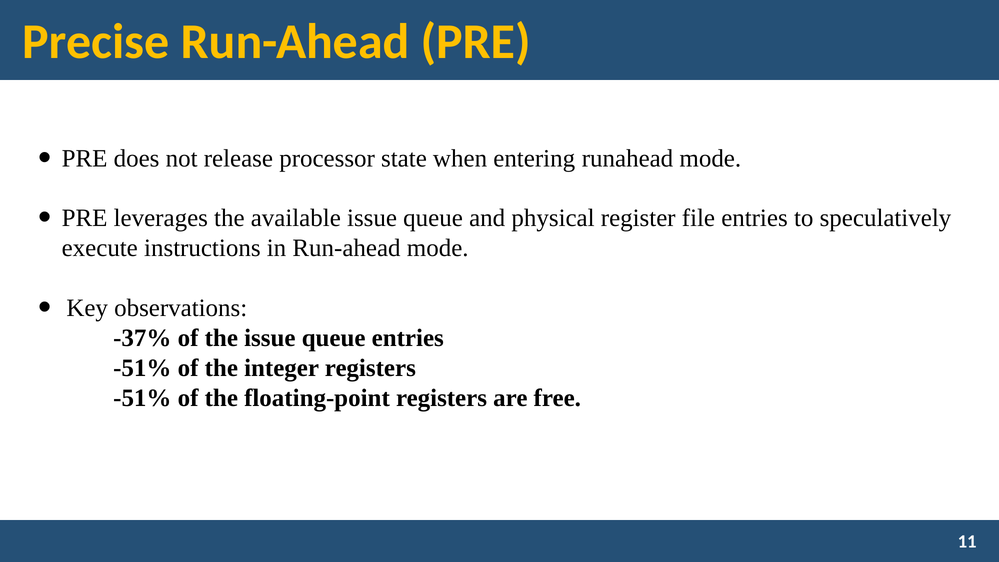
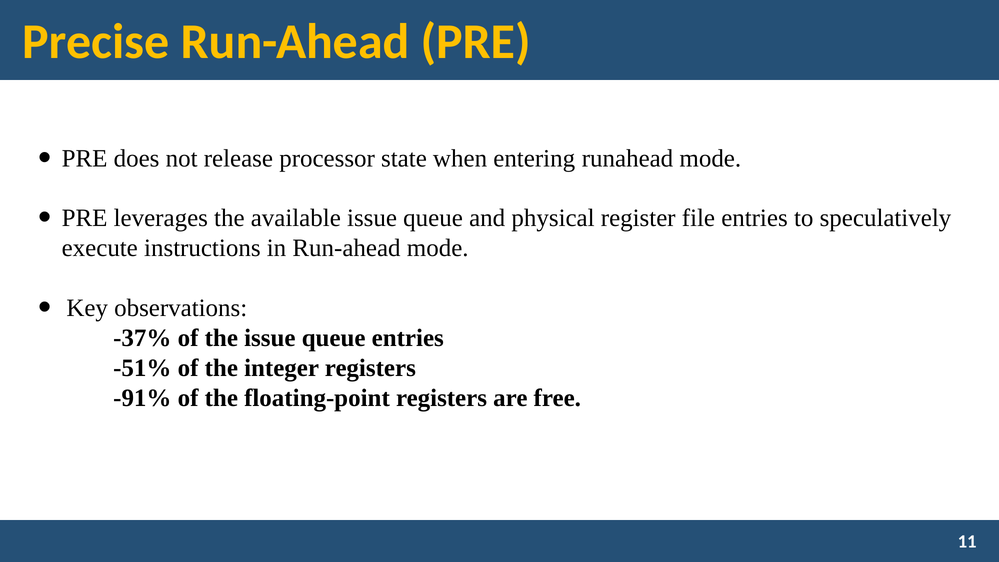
-51%: -51% -> -91% (142, 398)
